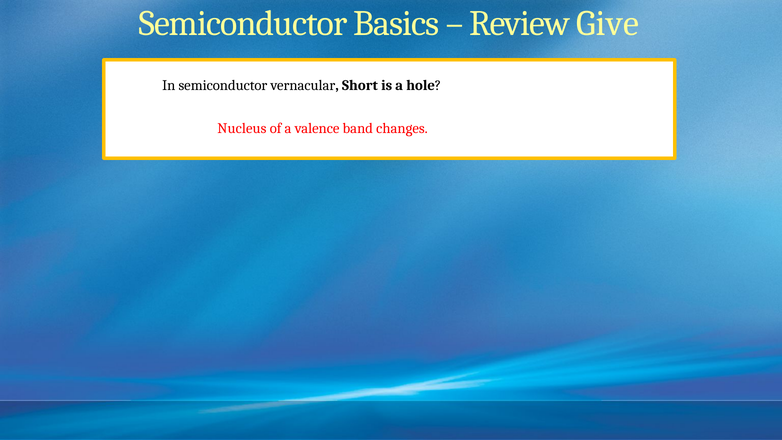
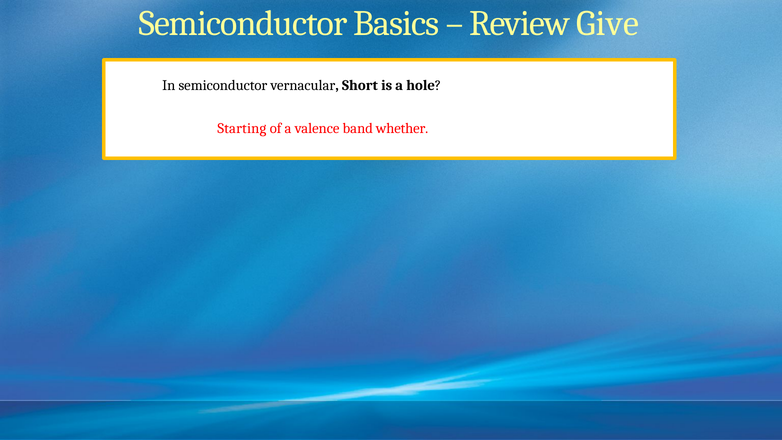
Nucleus: Nucleus -> Starting (242, 129)
changes: changes -> whether (402, 129)
